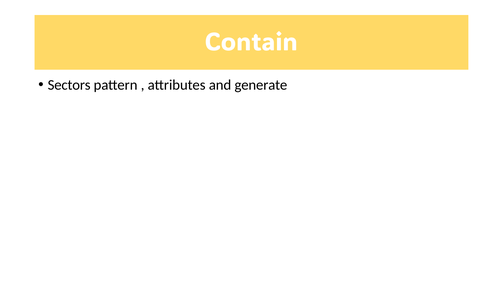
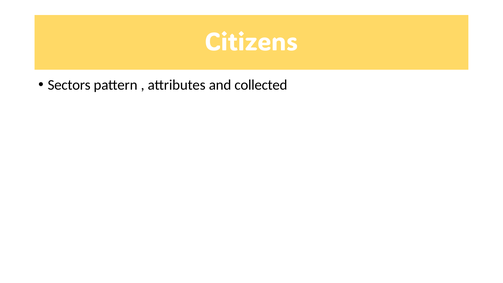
Contain: Contain -> Citizens (252, 42)
generate: generate -> collected (261, 85)
